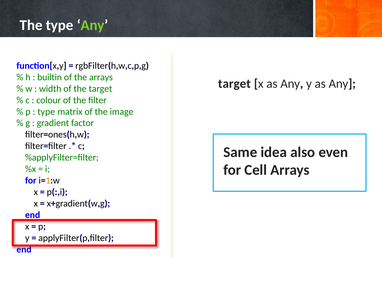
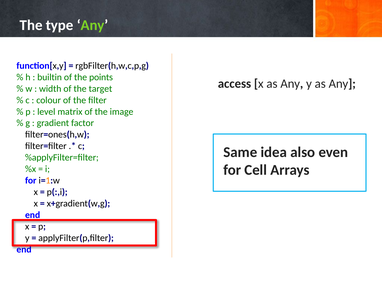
the arrays: arrays -> points (101, 77)
target: target -> access (234, 84)
type: type -> level (46, 111)
